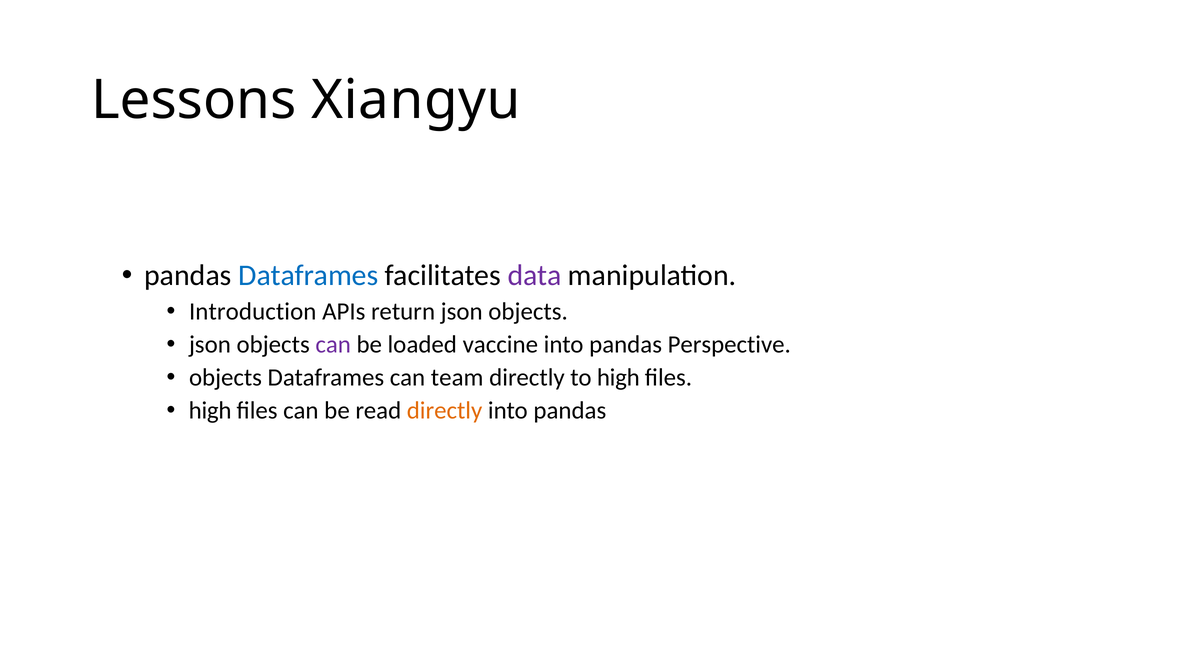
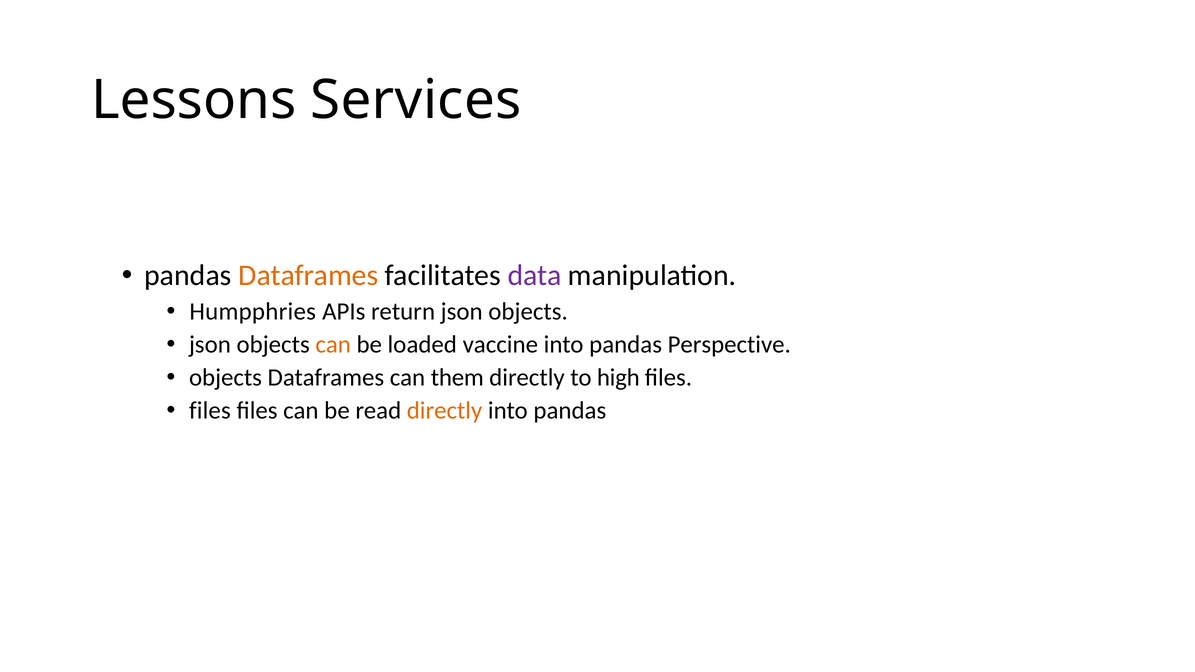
Xiangyu: Xiangyu -> Services (416, 100)
Dataframes colour: blue -> orange (308, 276)
Introduction: Introduction -> Humpphries (253, 311)
can colour: purple -> orange (333, 345)
team: team -> them (457, 378)
high: high -> files (210, 411)
